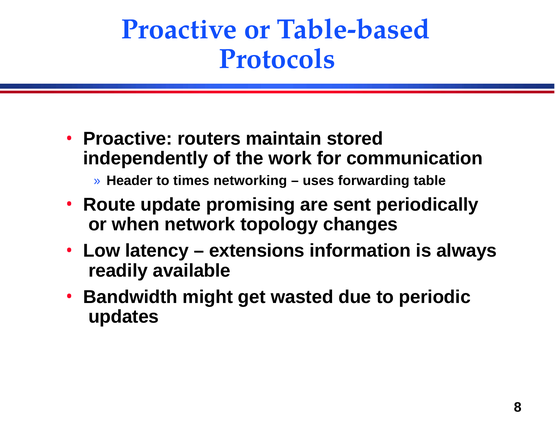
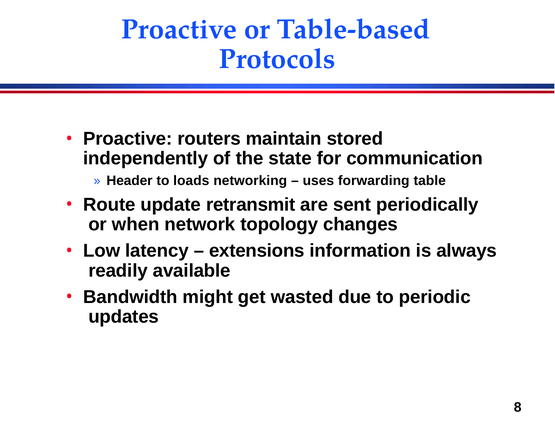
work: work -> state (290, 158)
times: times -> loads (191, 181)
promising: promising -> retransmit (251, 205)
